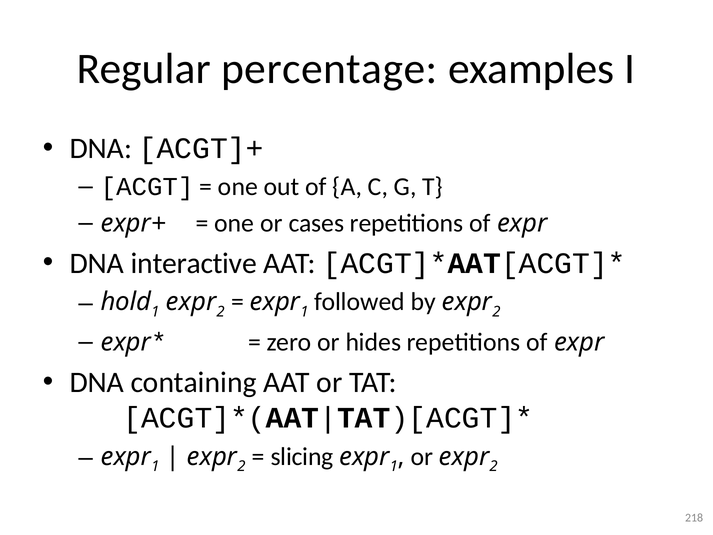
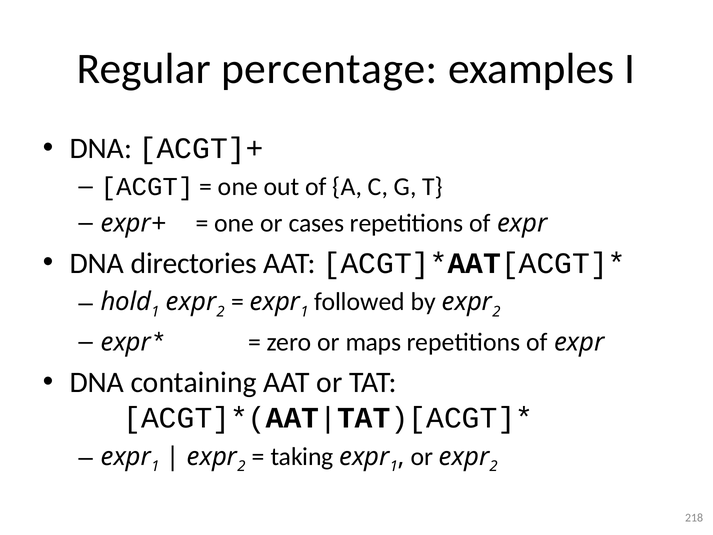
interactive: interactive -> directories (194, 263)
hides: hides -> maps (373, 342)
slicing: slicing -> taking (302, 456)
